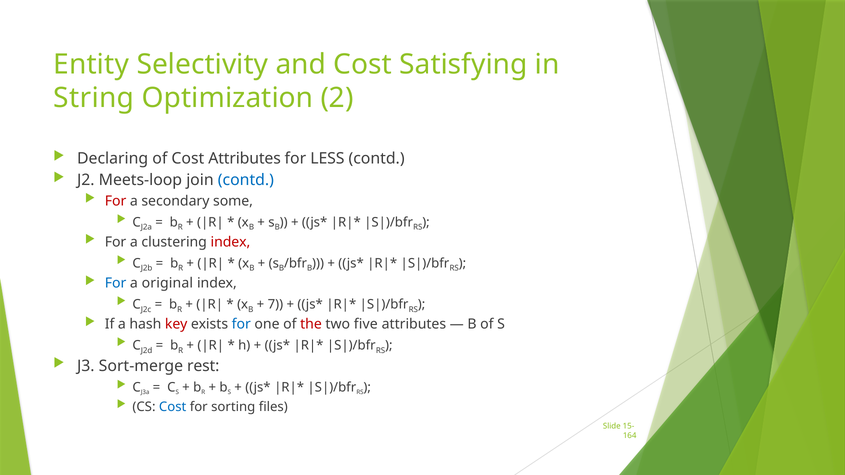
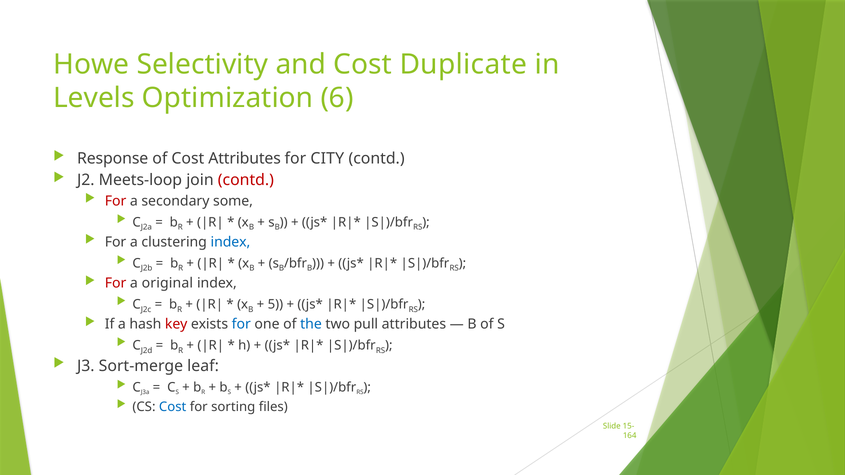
Entity: Entity -> Howe (91, 64)
Satisfying: Satisfying -> Duplicate (463, 64)
String: String -> Levels (94, 98)
2: 2 -> 6 (337, 98)
Declaring: Declaring -> Response (113, 159)
LESS: LESS -> CITY (327, 159)
contd colour: blue -> red (246, 180)
index colour: red -> blue (230, 242)
For colour: blue -> red (116, 283)
7: 7 -> 5 (275, 304)
the colour: red -> blue (311, 324)
five: five -> pull (366, 324)
rest: rest -> leaf (203, 366)
